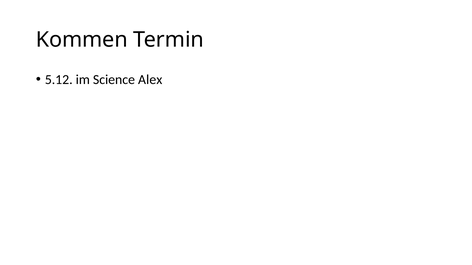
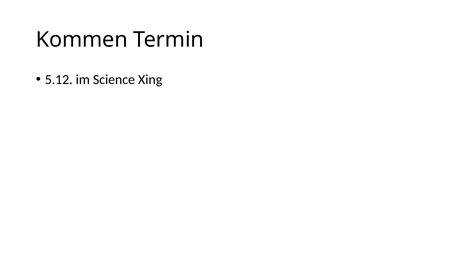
Alex: Alex -> Xing (150, 80)
